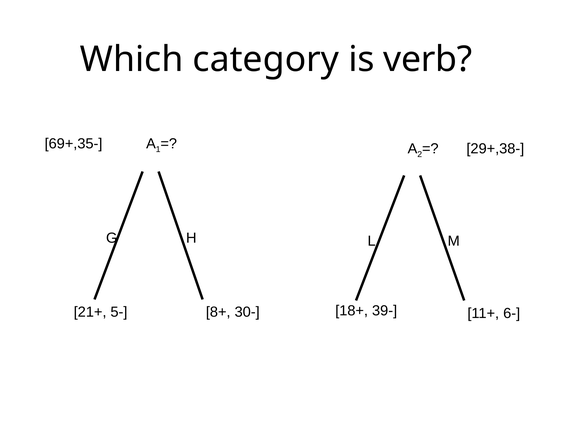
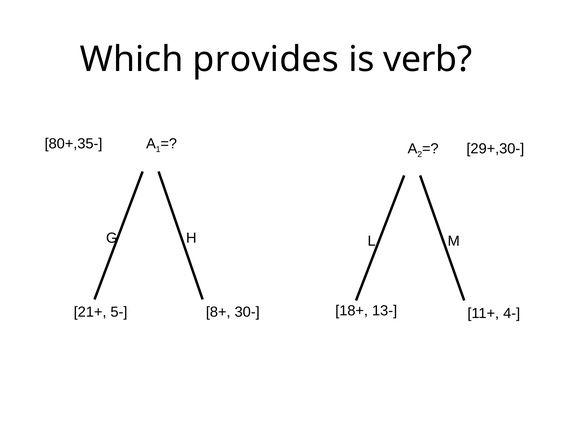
category: category -> provides (266, 59)
69+,35-: 69+,35- -> 80+,35- (74, 144)
29+,38-: 29+,38- -> 29+,30- (495, 149)
39-: 39- -> 13- (385, 311)
6-: 6- -> 4- (512, 313)
